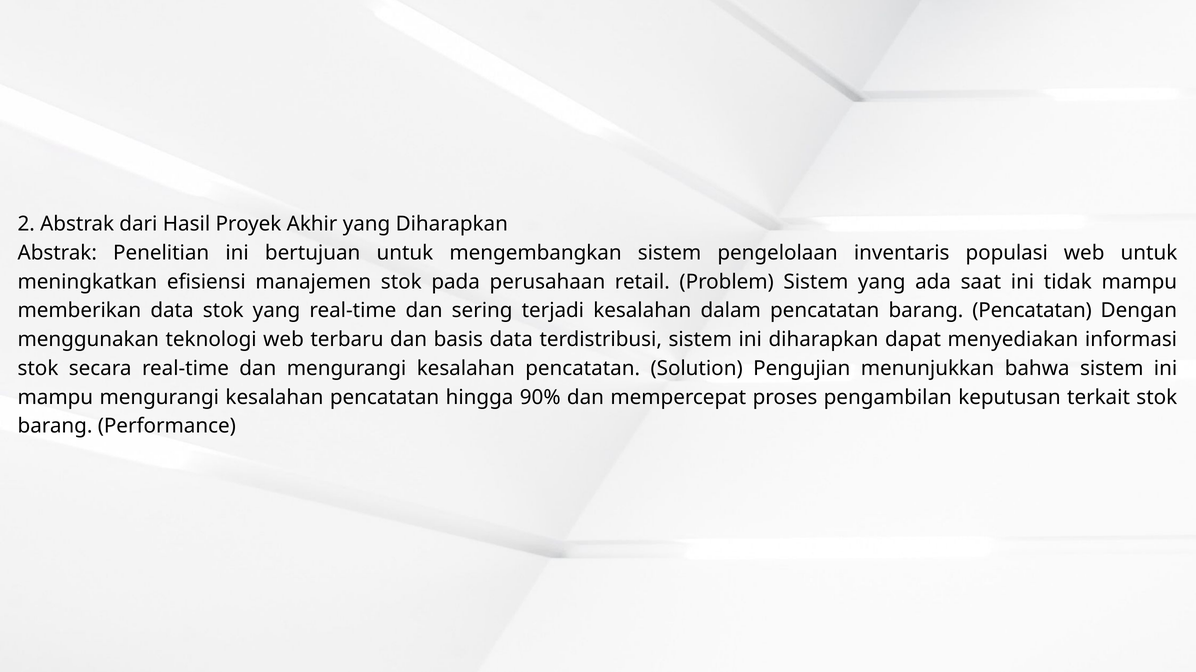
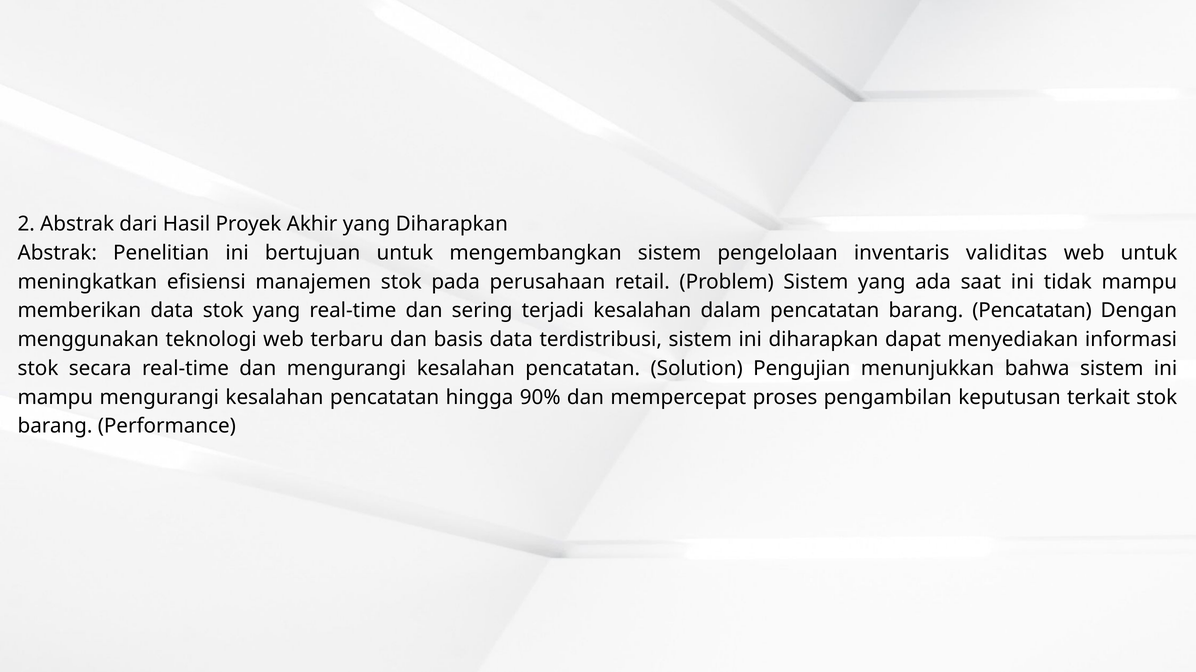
populasi: populasi -> validitas (1007, 253)
